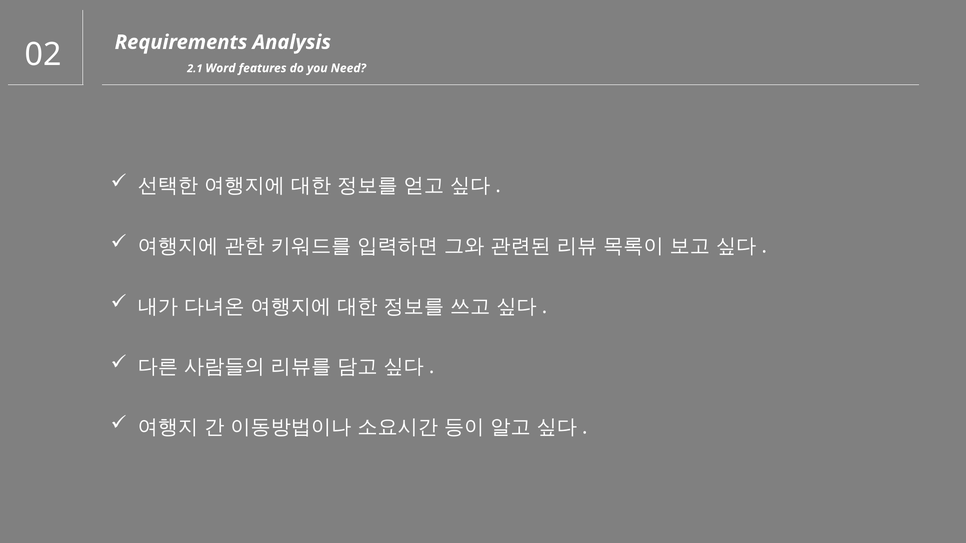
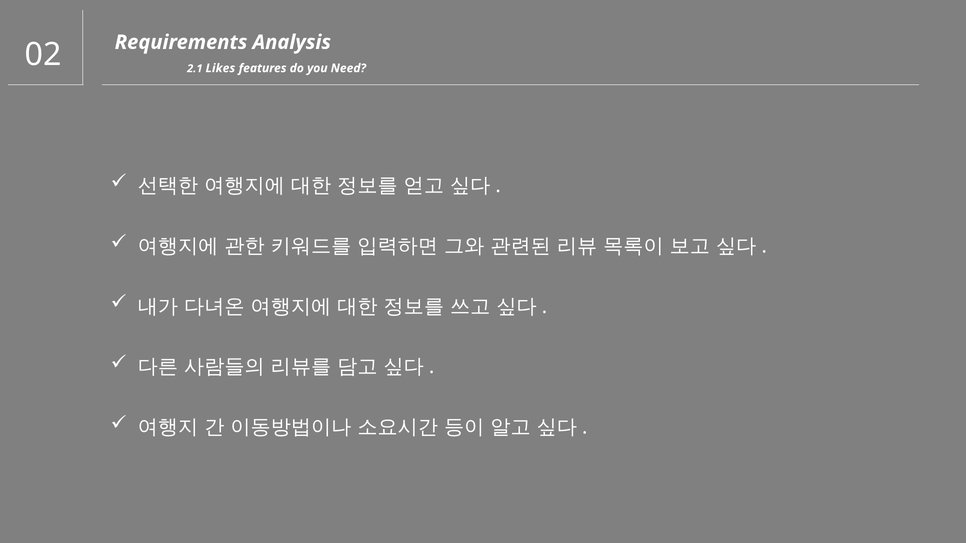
Word: Word -> Likes (220, 68)
